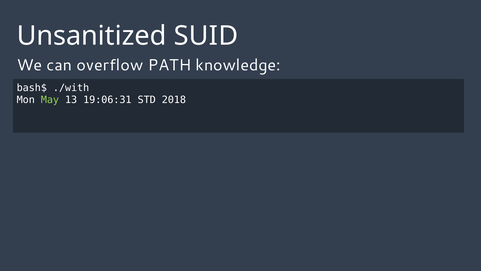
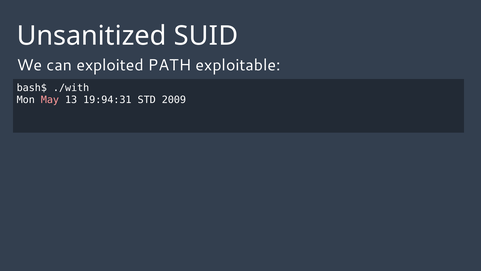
overflow: overflow -> exploited (110, 65)
knowledge: knowledge -> exploitable (238, 65)
May colour: light green -> pink (50, 100)
19:06:31: 19:06:31 -> 19:94:31 (107, 100)
2018: 2018 -> 2009 (174, 100)
